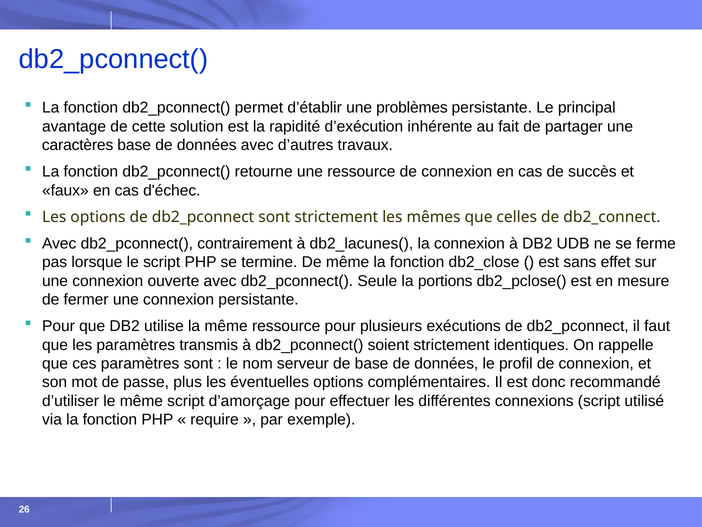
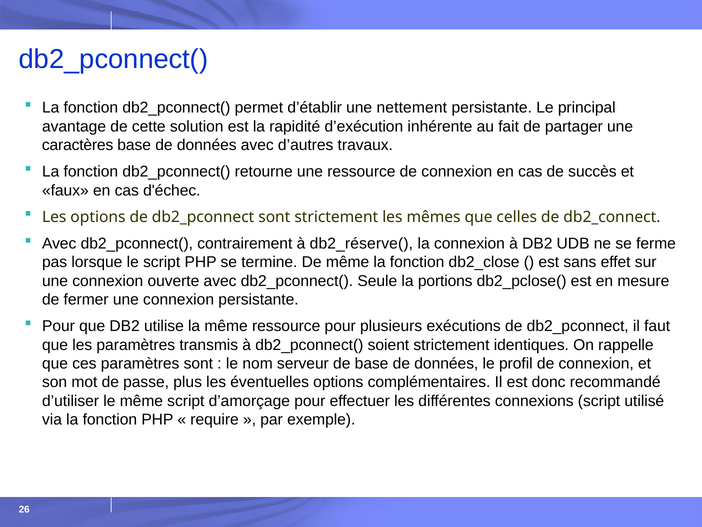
problèmes: problèmes -> nettement (412, 108)
db2_lacunes(: db2_lacunes( -> db2_réserve( (361, 243)
